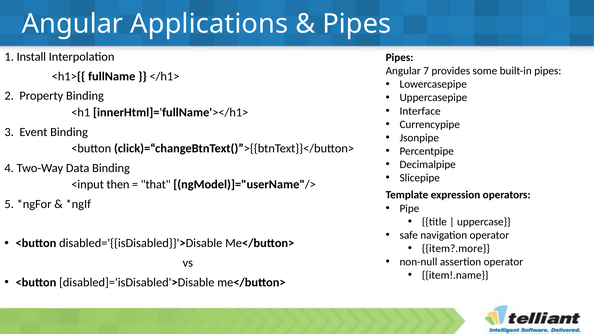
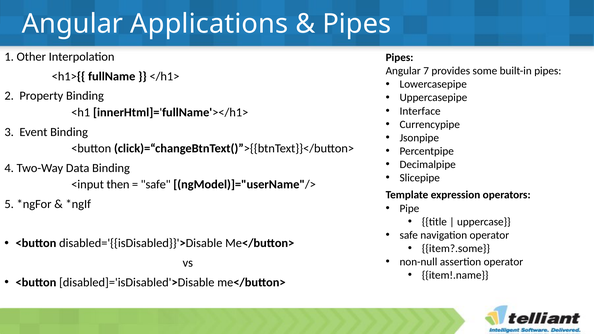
Install: Install -> Other (31, 57)
that: that -> safe (156, 184)
item?.more: item?.more -> item?.some (456, 249)
